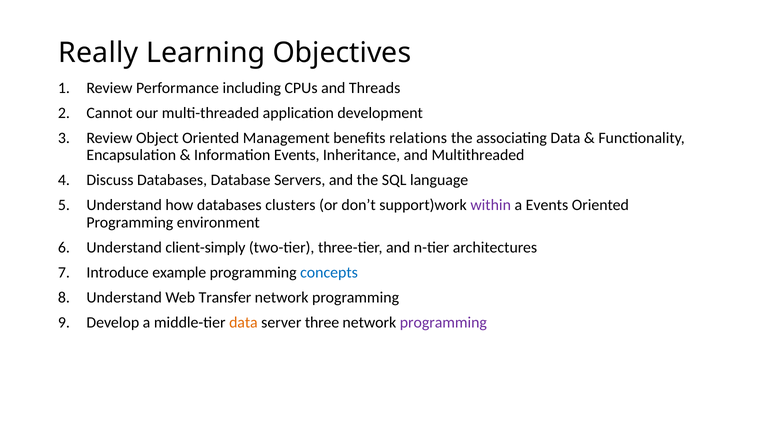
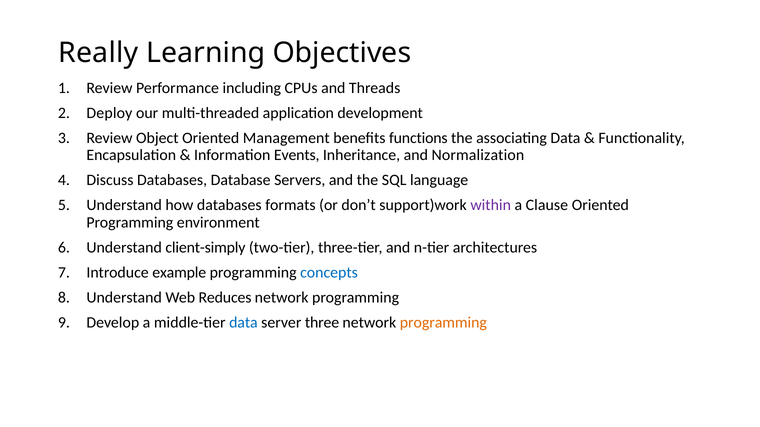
Cannot: Cannot -> Deploy (109, 113)
relations: relations -> functions (418, 138)
Multithreaded: Multithreaded -> Normalization (478, 155)
clusters: clusters -> formats (290, 205)
a Events: Events -> Clause (547, 205)
Transfer: Transfer -> Reduces (225, 298)
data colour: orange -> blue (243, 323)
programming colour: purple -> orange (443, 323)
